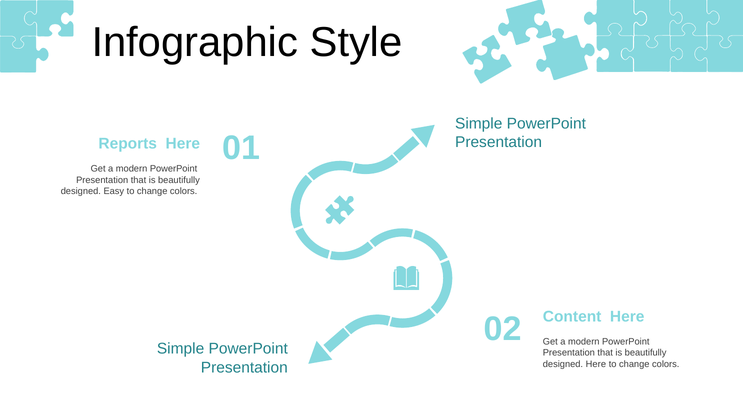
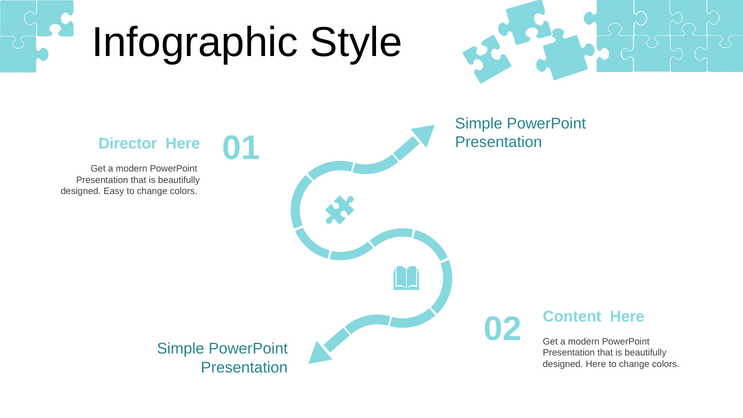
Reports: Reports -> Director (128, 144)
